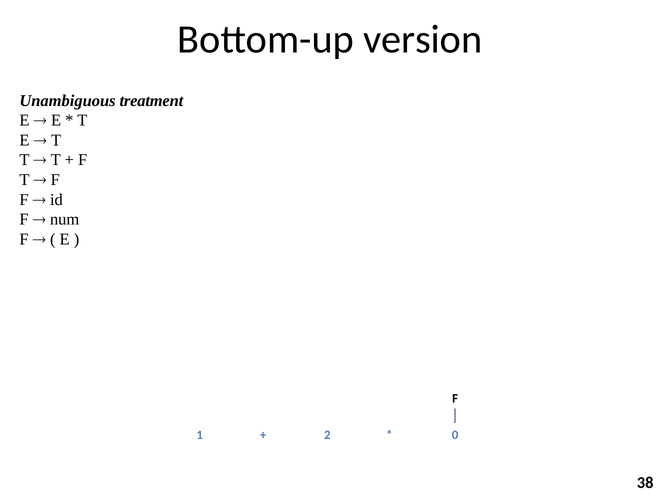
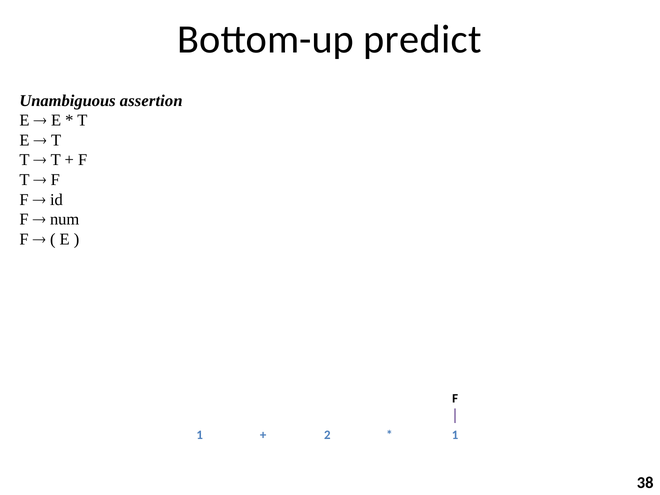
version: version -> predict (422, 39)
treatment: treatment -> assertion (151, 101)
0: 0 -> 1 (455, 435)
